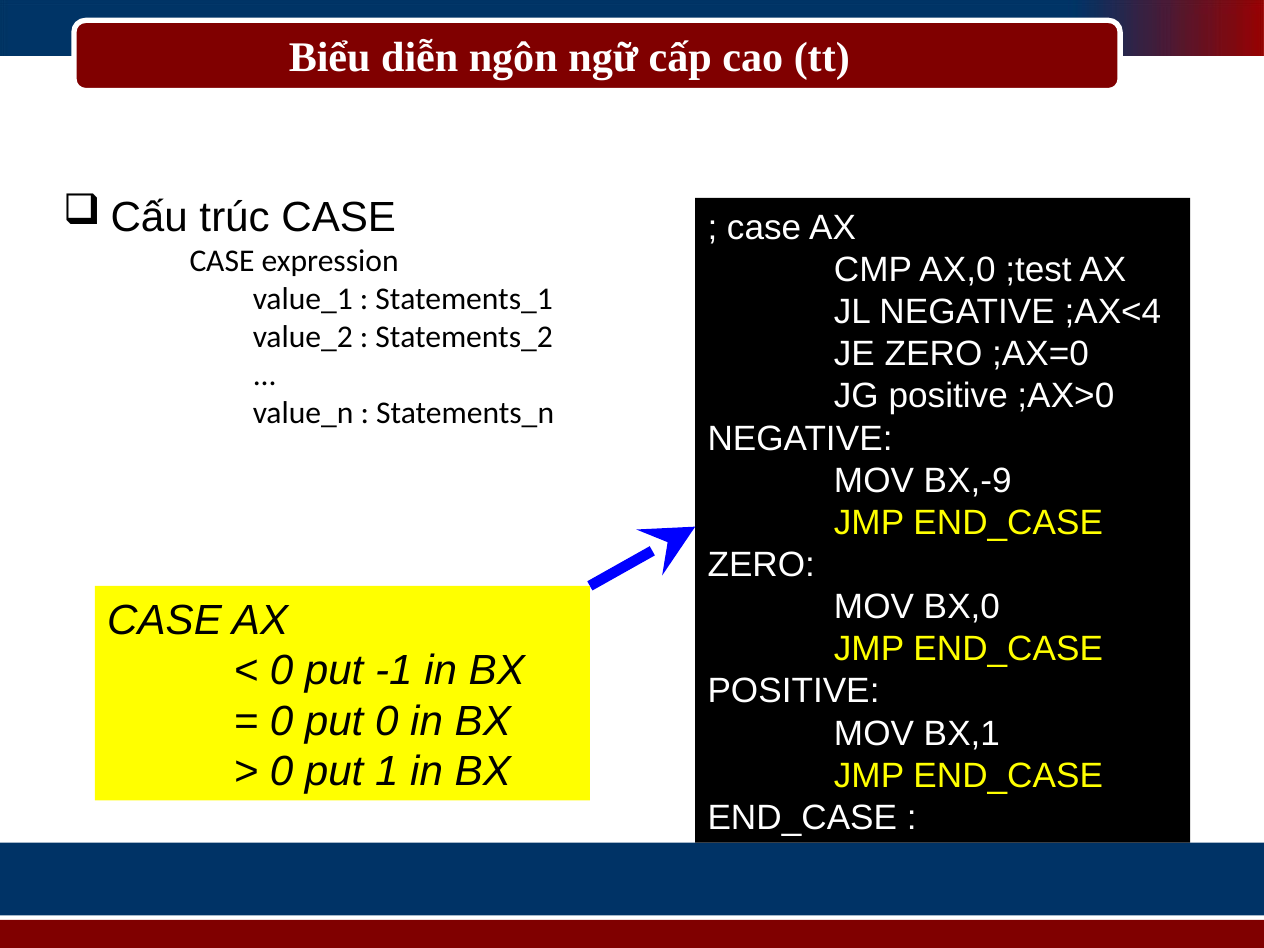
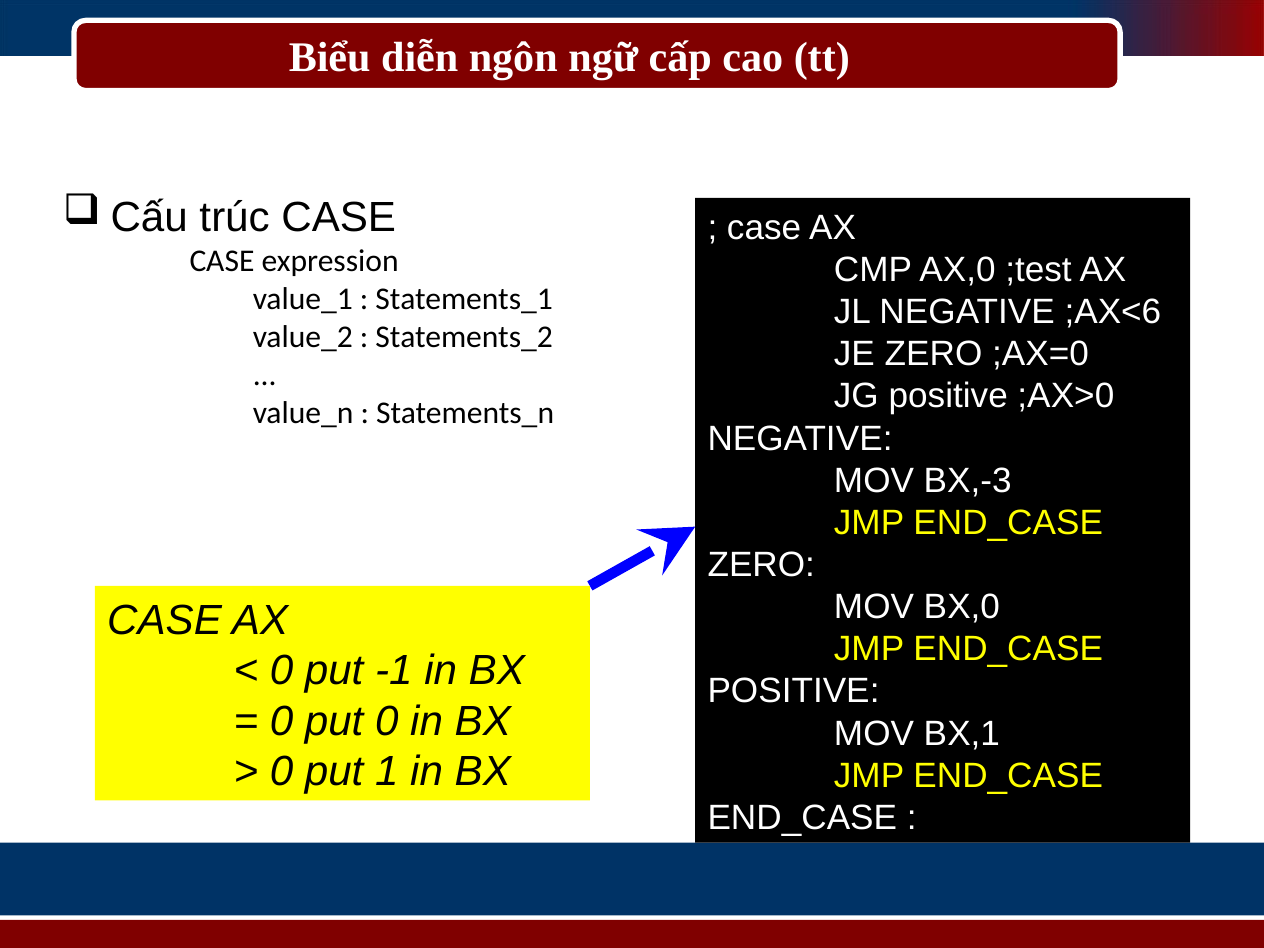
;AX<4: ;AX<4 -> ;AX<6 (1113, 312)
BX,-9: BX,-9 -> BX,-3 (968, 481)
